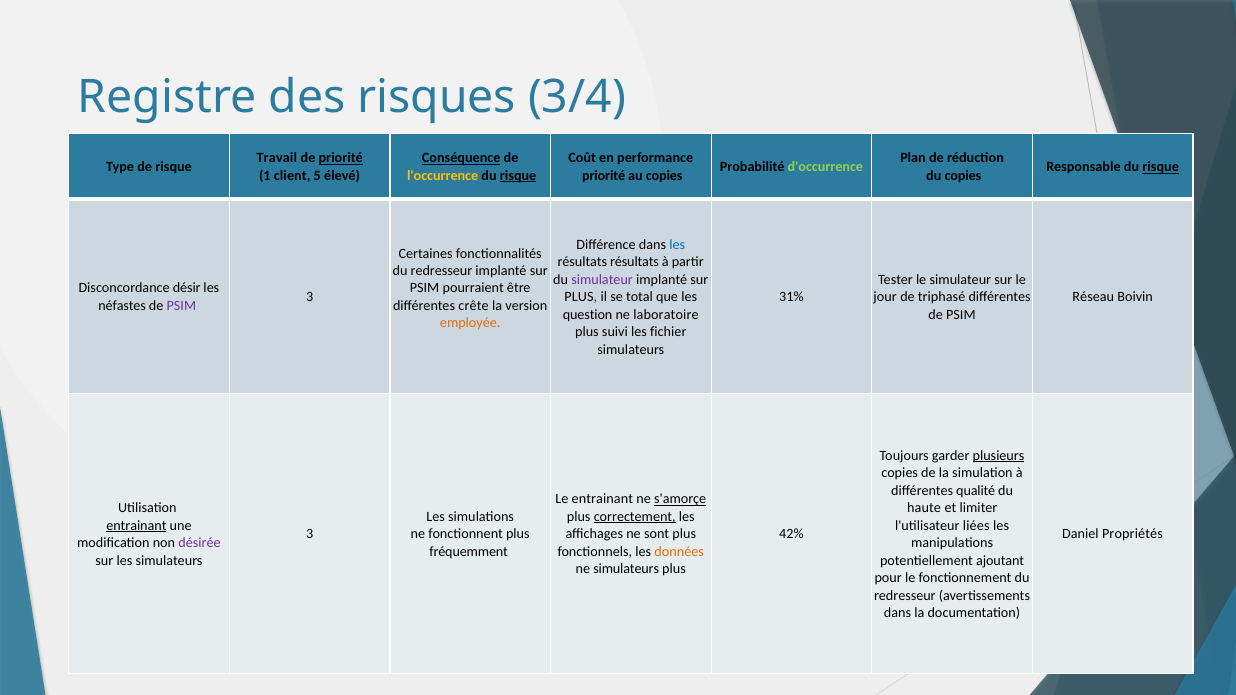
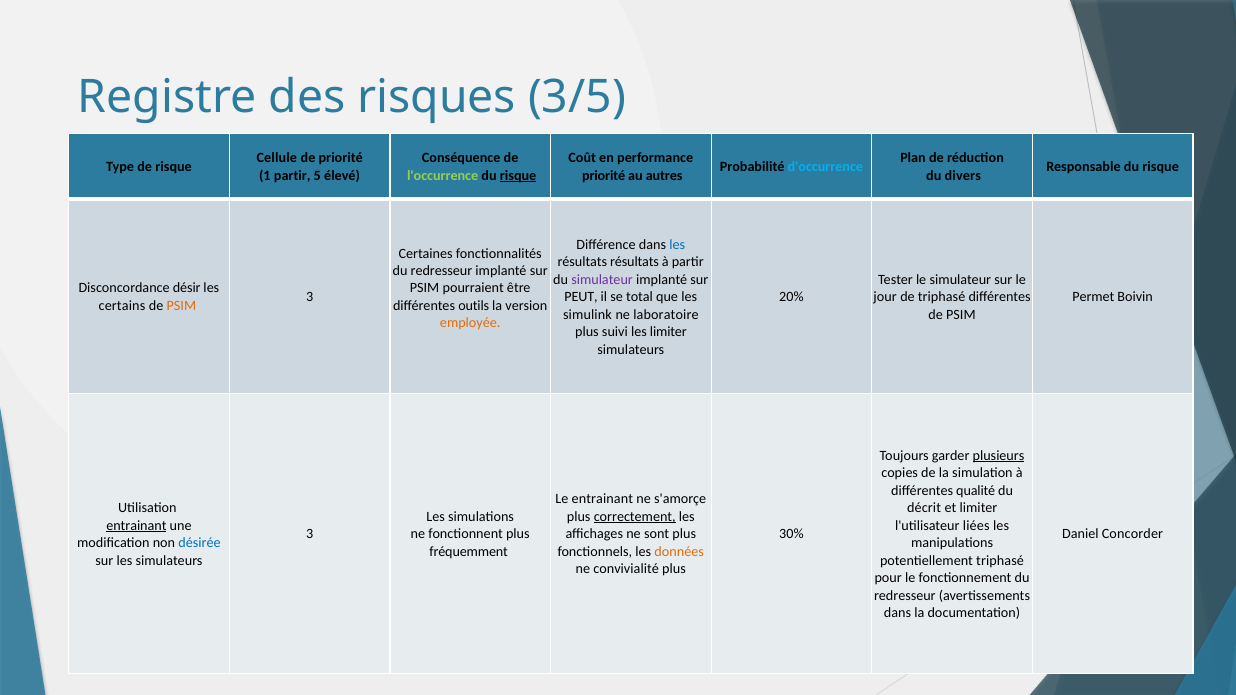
3/4: 3/4 -> 3/5 (577, 97)
Travail: Travail -> Cellule (277, 158)
priorité underline: present -> none (341, 158)
Conséquence underline: present -> none (461, 158)
d'occurrence colour: light green -> light blue (825, 167)
risque underline: present -> none (1161, 167)
1 client: client -> partir (292, 176)
l'occurrence colour: yellow -> light green (443, 176)
au copies: copies -> autres (664, 176)
du copies: copies -> divers (963, 176)
PLUS: PLUS -> PEUT (581, 297)
31%: 31% -> 20% (791, 297)
Réseau: Réseau -> Permet (1093, 297)
néfastes: néfastes -> certains (122, 306)
PSIM colour: purple -> orange (181, 306)
crête: crête -> outils (474, 306)
question: question -> simulink (587, 315)
les fichier: fichier -> limiter (668, 332)
s'amorçe underline: present -> none (680, 499)
haute: haute -> décrit (924, 508)
42%: 42% -> 30% (791, 534)
Propriétés: Propriétés -> Concorder (1132, 534)
désirée colour: purple -> blue (199, 543)
potentiellement ajoutant: ajoutant -> triphasé (1000, 561)
ne simulateurs: simulateurs -> convivialité (626, 569)
